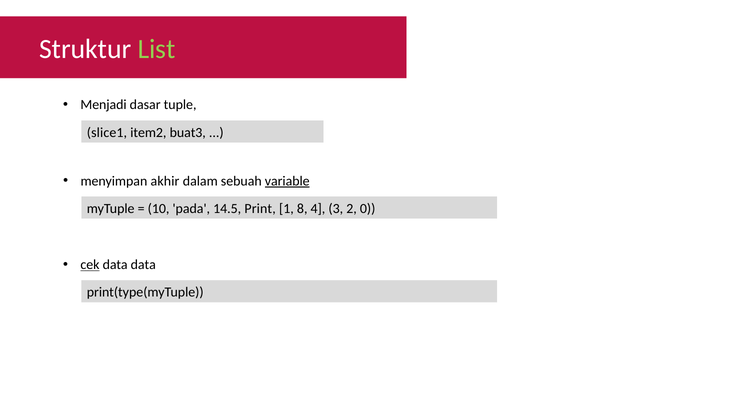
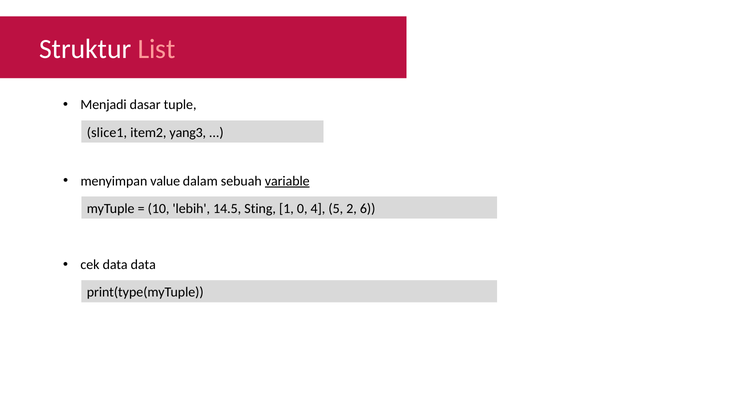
List colour: light green -> pink (157, 49)
buat3: buat3 -> yang3 (188, 132)
akhir: akhir -> value (165, 181)
pada: pada -> lebih (191, 208)
Print: Print -> Sting (260, 208)
8: 8 -> 0 (302, 208)
3: 3 -> 5 (336, 208)
0: 0 -> 6 (368, 208)
cek underline: present -> none (90, 265)
